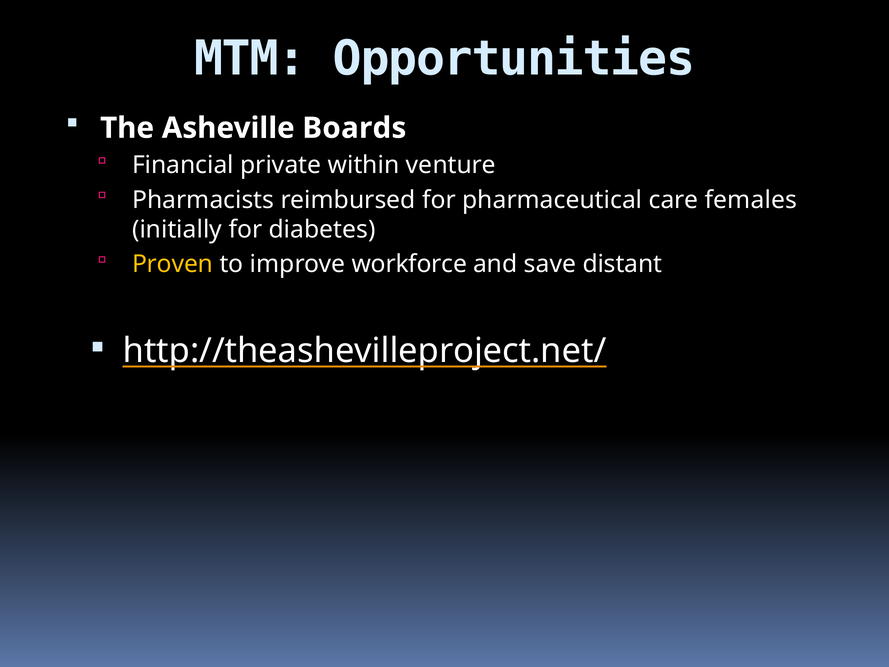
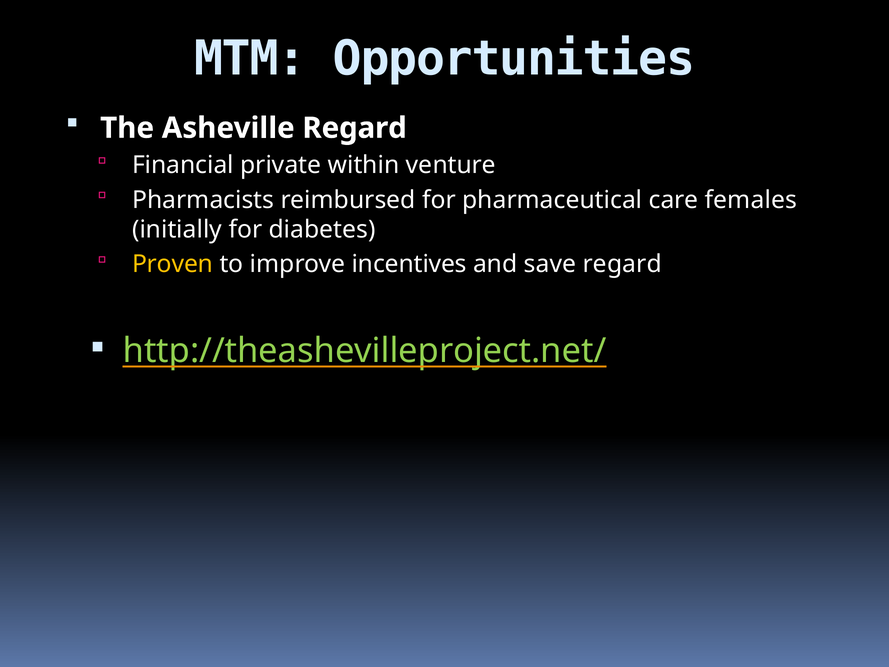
Asheville Boards: Boards -> Regard (355, 128)
workforce: workforce -> incentives (409, 264)
save distant: distant -> regard (622, 264)
http://theashevilleproject.net/ colour: white -> light green (365, 350)
